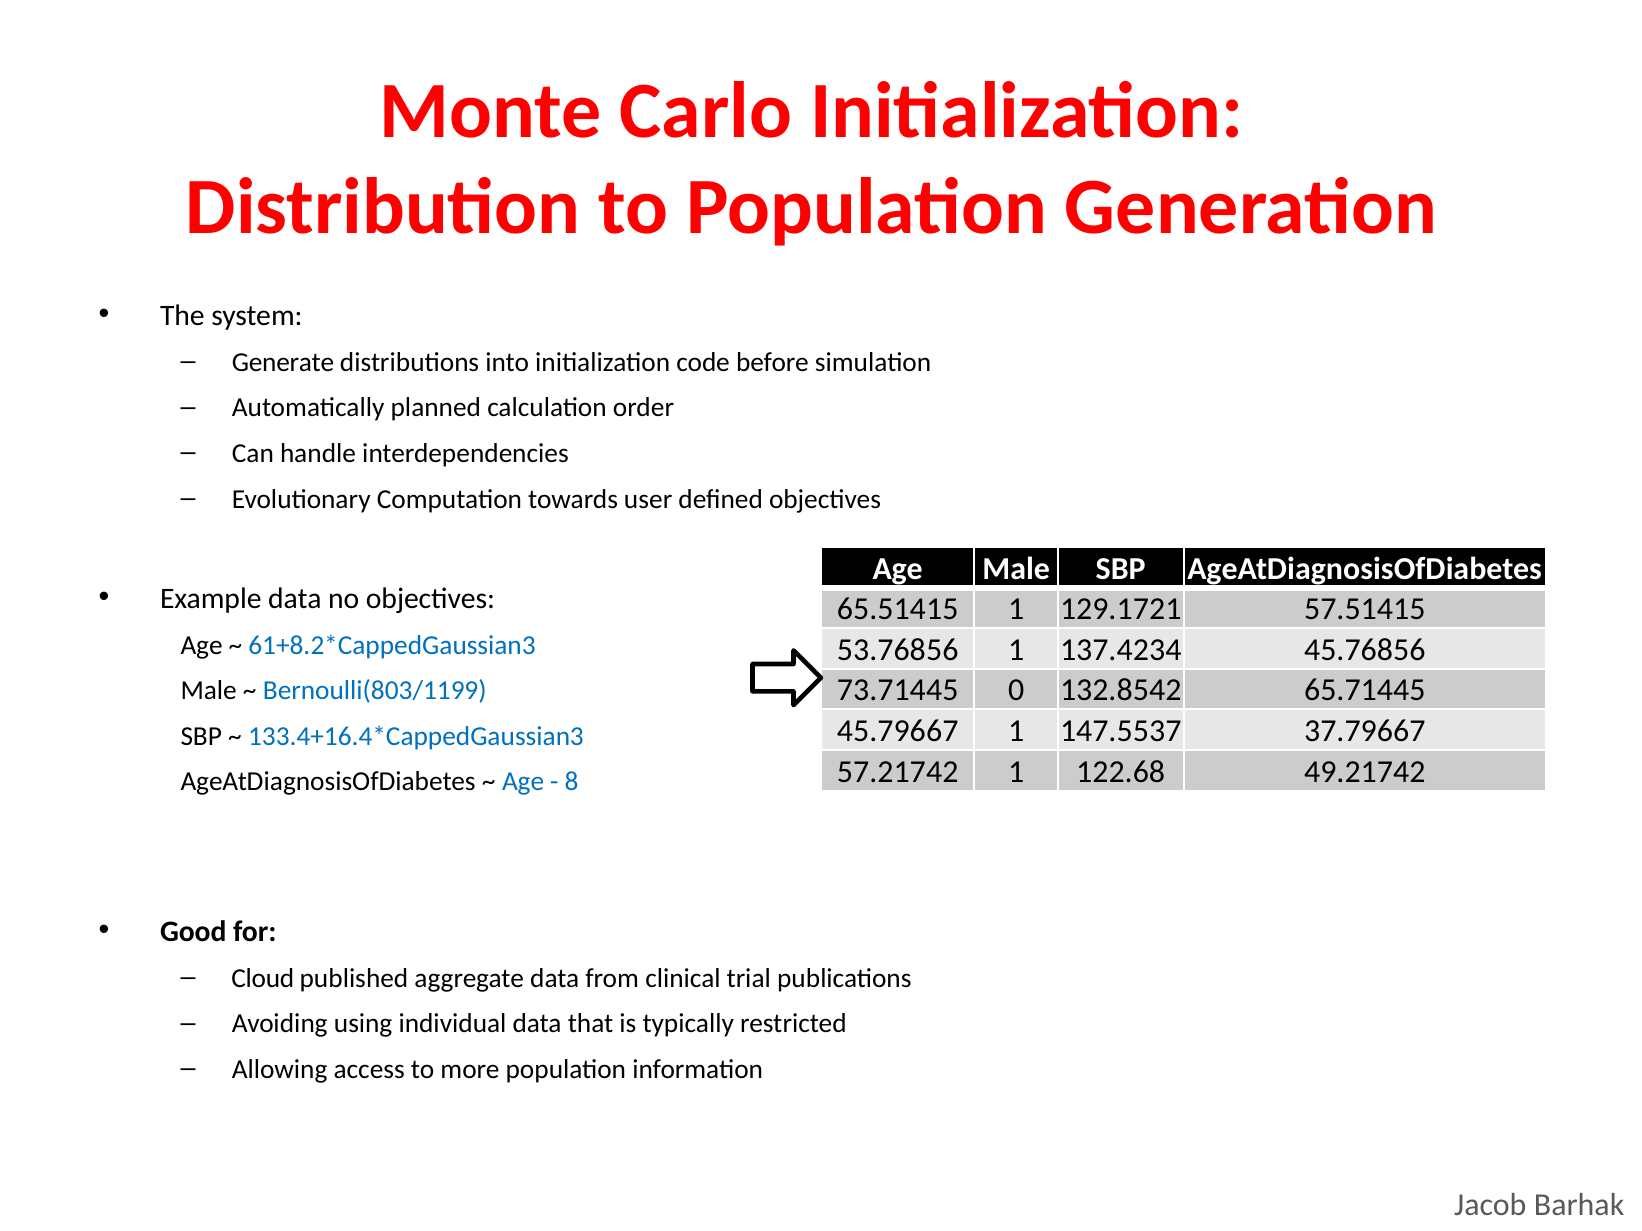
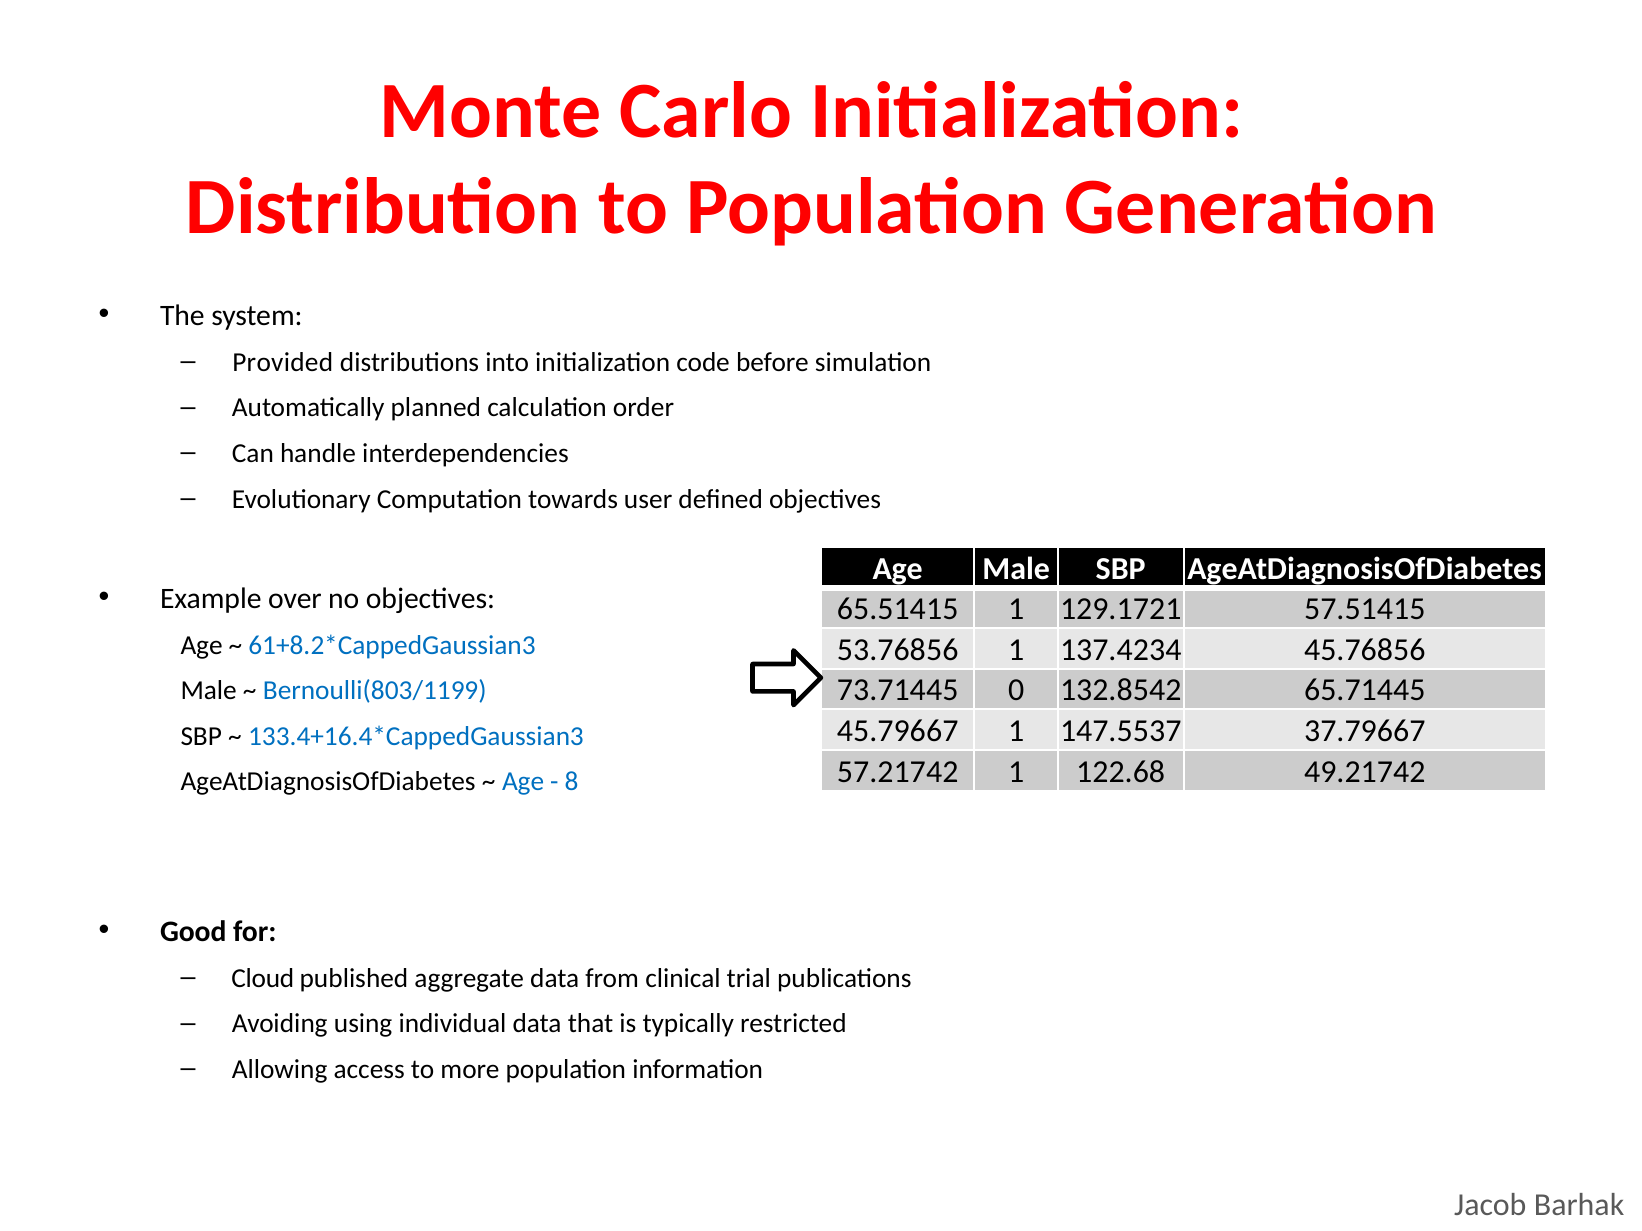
Generate: Generate -> Provided (283, 362)
Example data: data -> over (295, 598)
